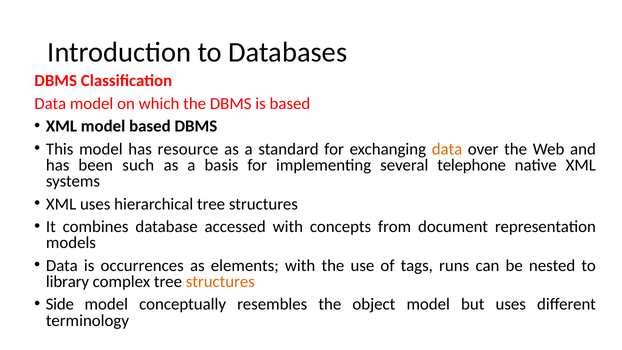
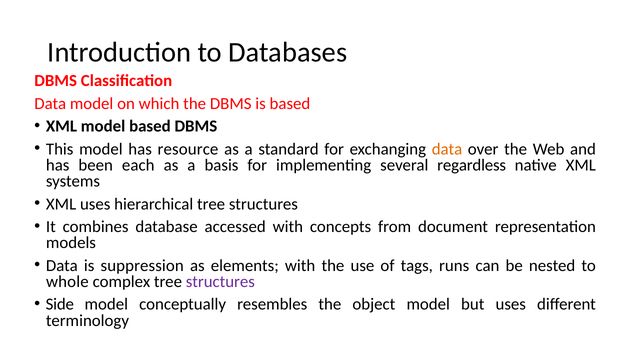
such: such -> each (138, 165)
telephone: telephone -> regardless (472, 165)
occurrences: occurrences -> suppression (142, 265)
library: library -> whole (67, 282)
structures colour: orange -> purple (220, 282)
